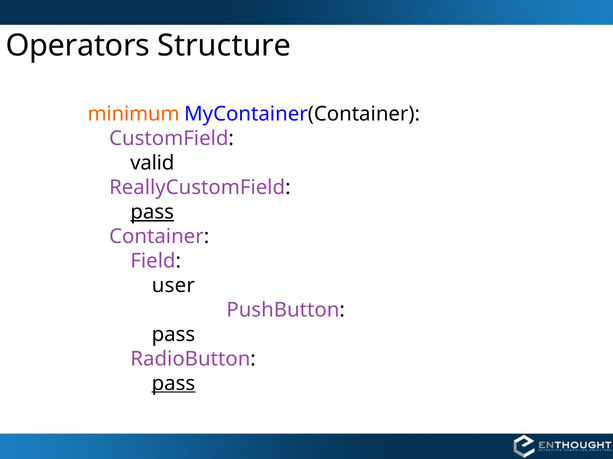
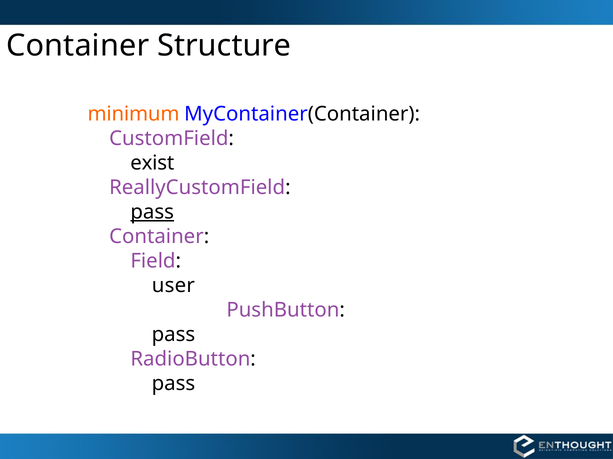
Operators: Operators -> Container (78, 46)
valid: valid -> exist (152, 163)
pass underline: present -> none (173, 384)
